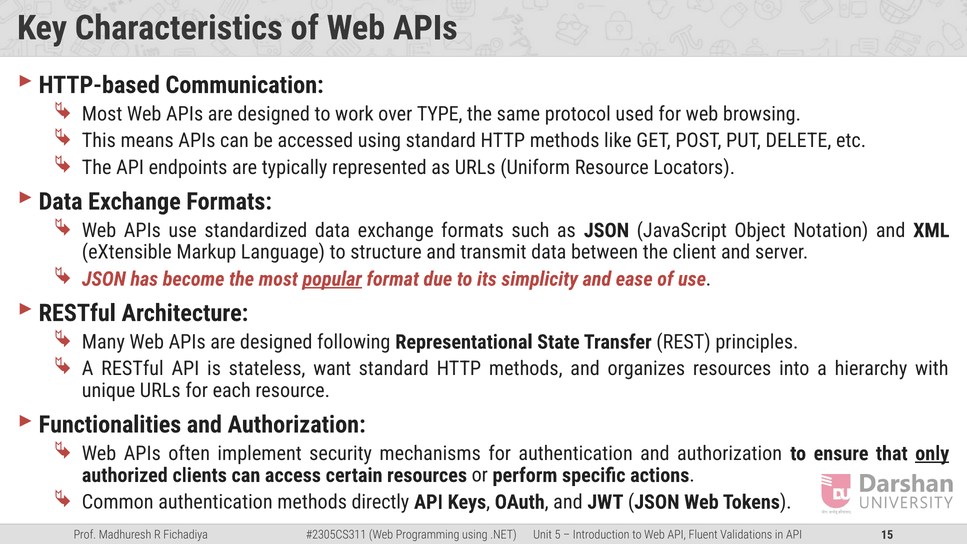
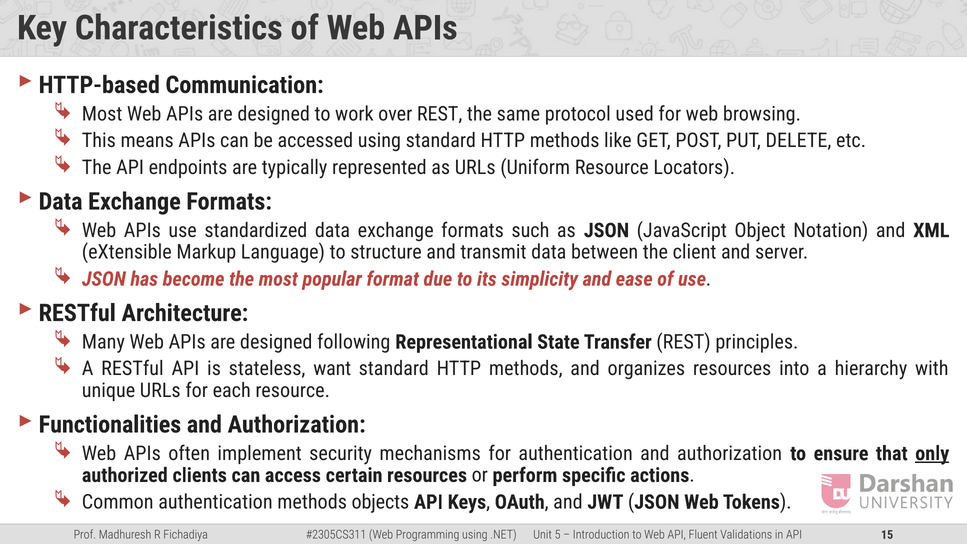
over TYPE: TYPE -> REST (440, 114)
popular underline: present -> none (332, 279)
directly: directly -> objects (380, 502)
